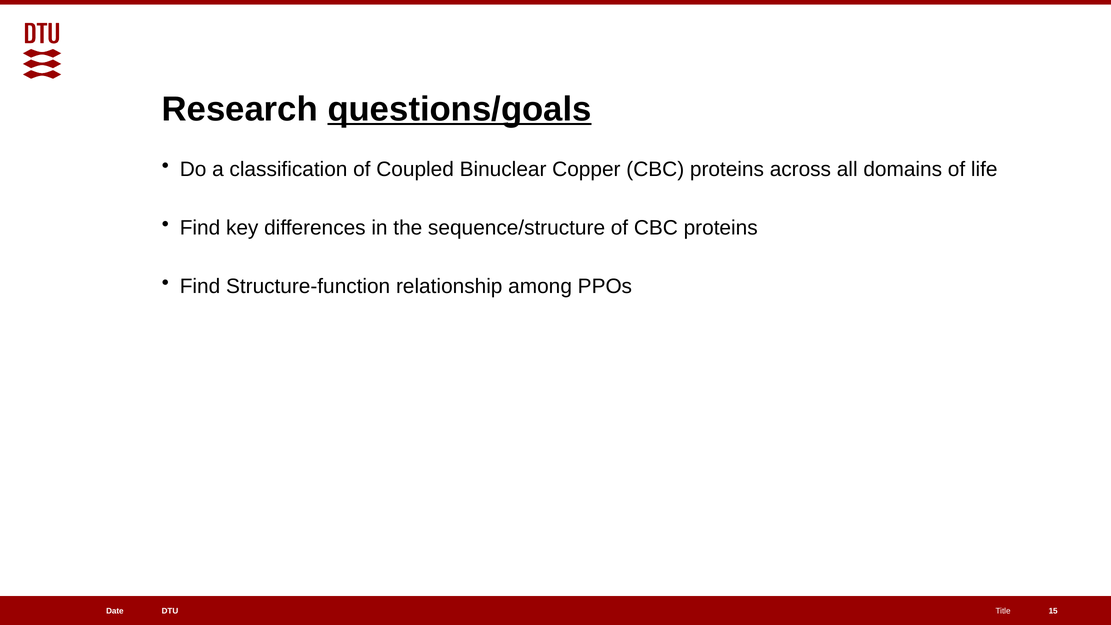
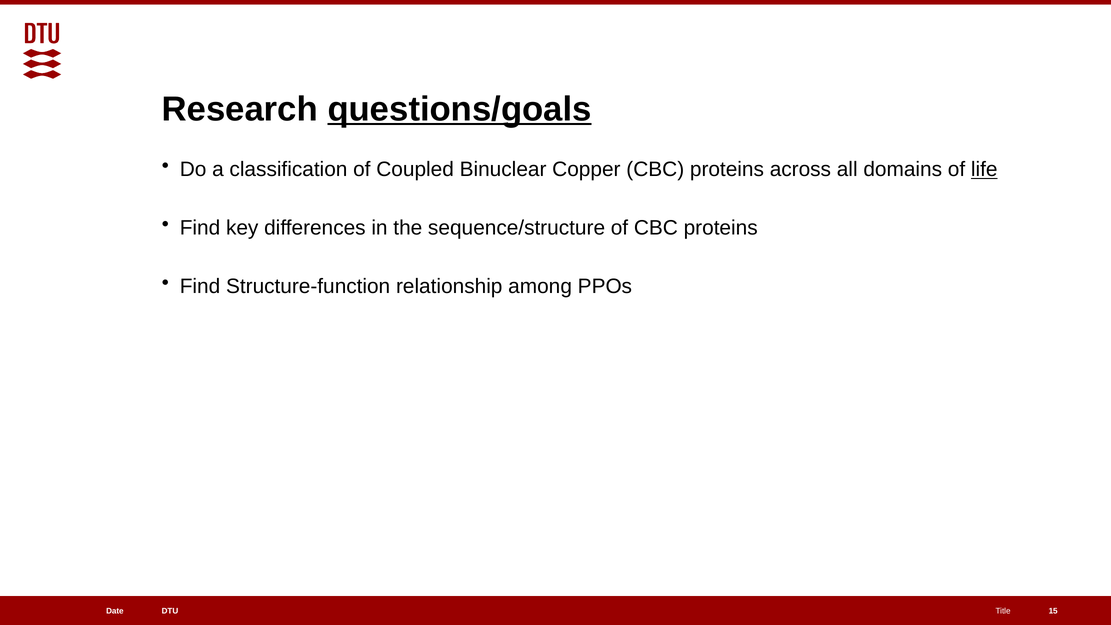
life underline: none -> present (984, 169)
